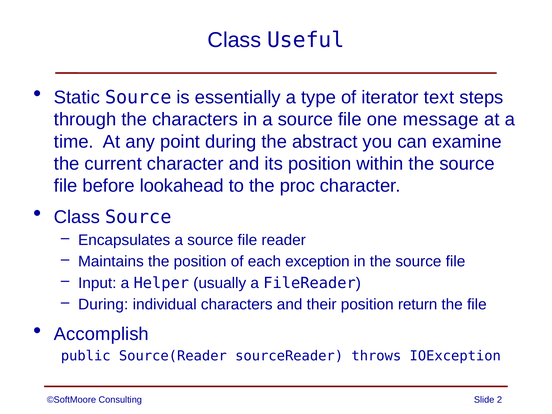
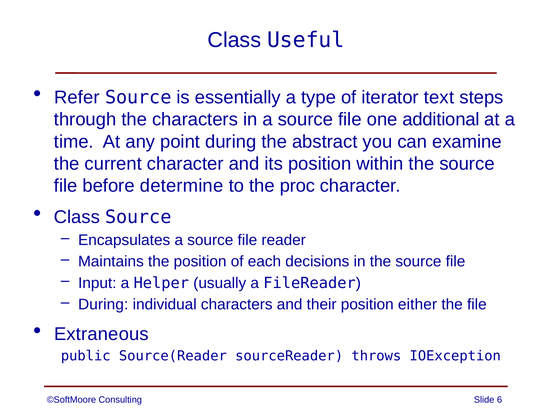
Static: Static -> Refer (77, 97)
message: message -> additional (441, 120)
lookahead: lookahead -> determine (182, 186)
exception: exception -> decisions (317, 262)
return: return -> either (418, 305)
Accomplish: Accomplish -> Extraneous (101, 334)
2: 2 -> 6 (500, 400)
